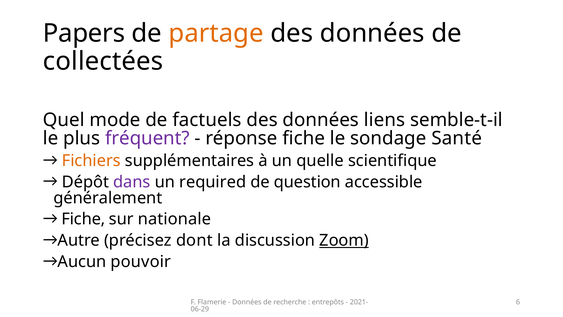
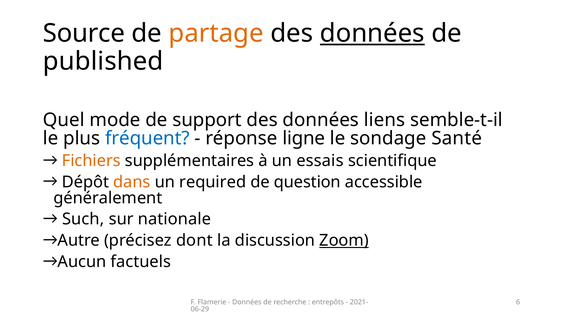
Papers: Papers -> Source (84, 33)
données underline: none -> present (372, 33)
collectées: collectées -> published (103, 61)
factuels: factuels -> support (207, 120)
fréquent colour: purple -> blue (147, 138)
réponse fiche: fiche -> ligne (304, 138)
quelle: quelle -> essais (320, 161)
dans colour: purple -> orange (132, 182)
Fiche: Fiche -> Such (83, 219)
pouvoir: pouvoir -> factuels (141, 261)
